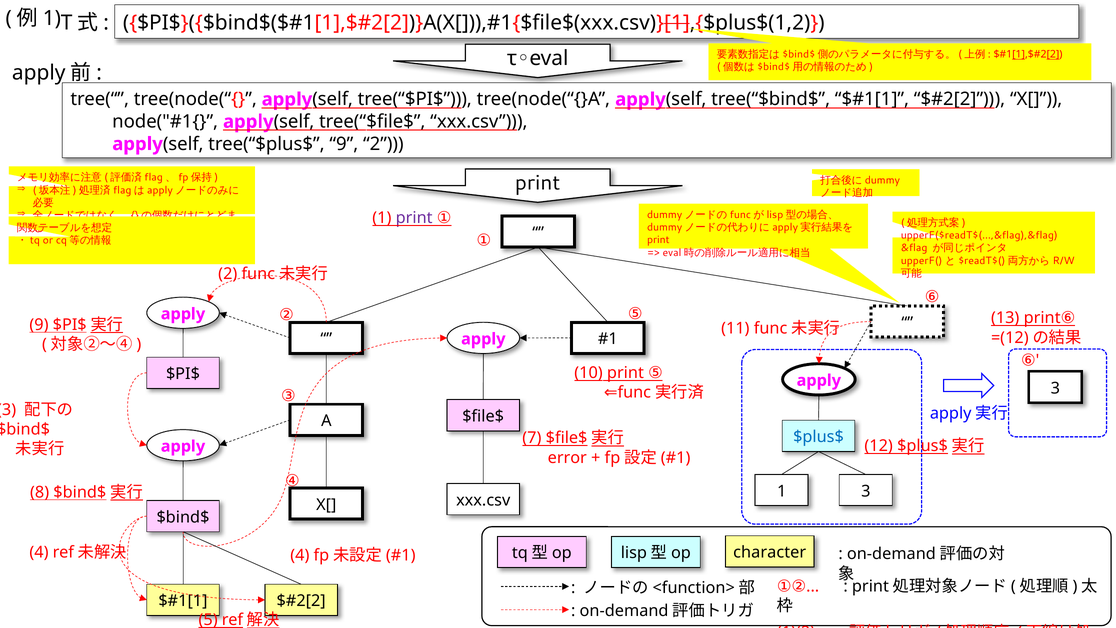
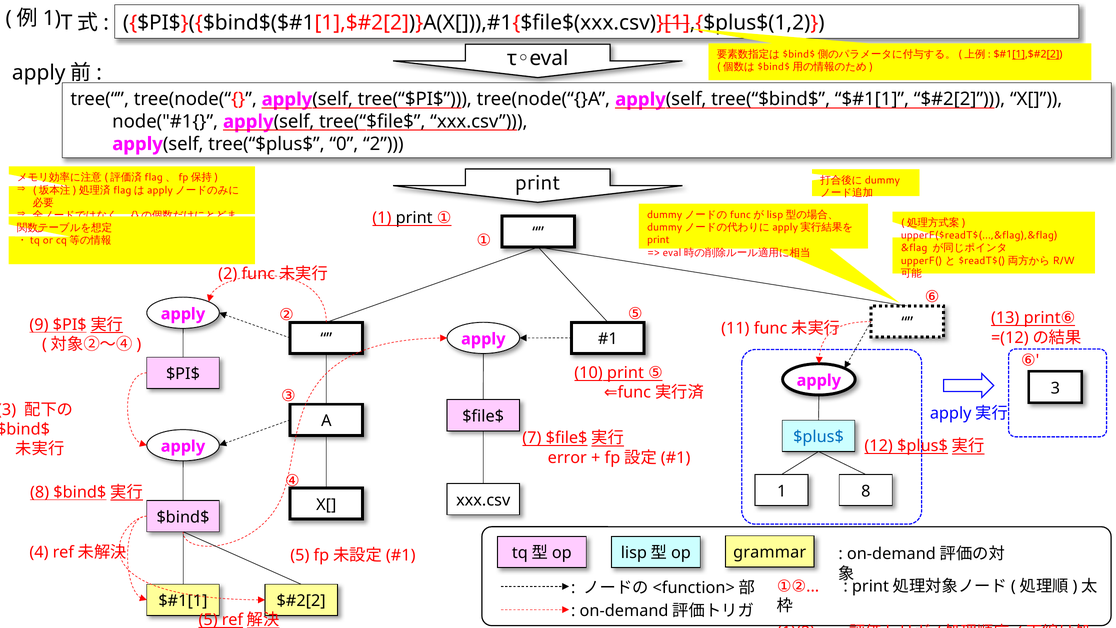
tree(“$plus$ 9: 9 -> 0 (344, 144)
print colour: purple -> black (414, 218)
1 3: 3 -> 8 (866, 491)
character: character -> grammar (770, 552)
4: 4 -> 5 (300, 555)
